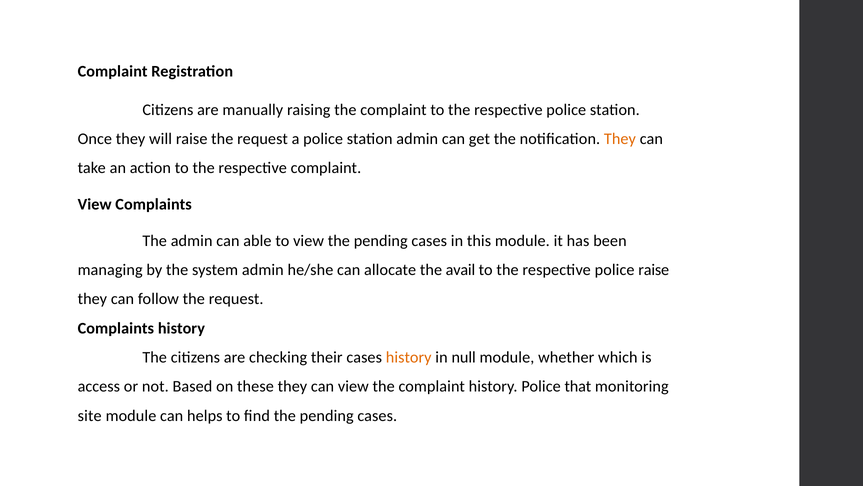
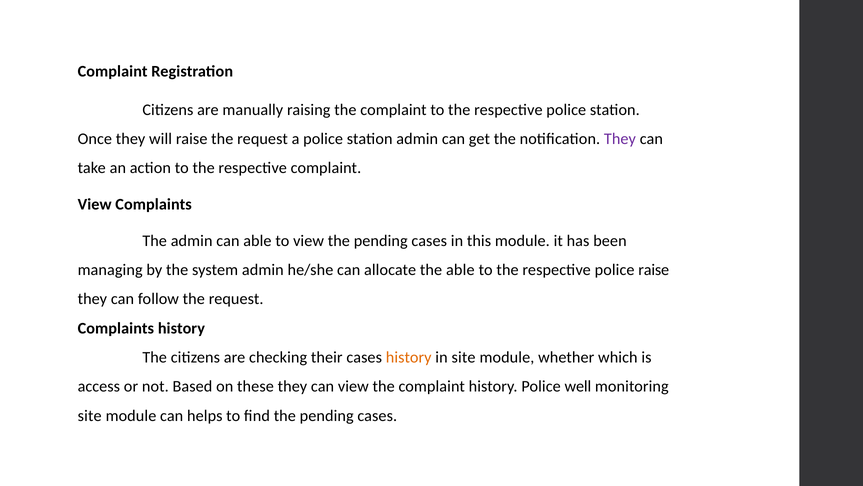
They colour: orange -> purple (620, 139)
the avail: avail -> able (460, 270)
in null: null -> site (464, 357)
that: that -> well (578, 386)
